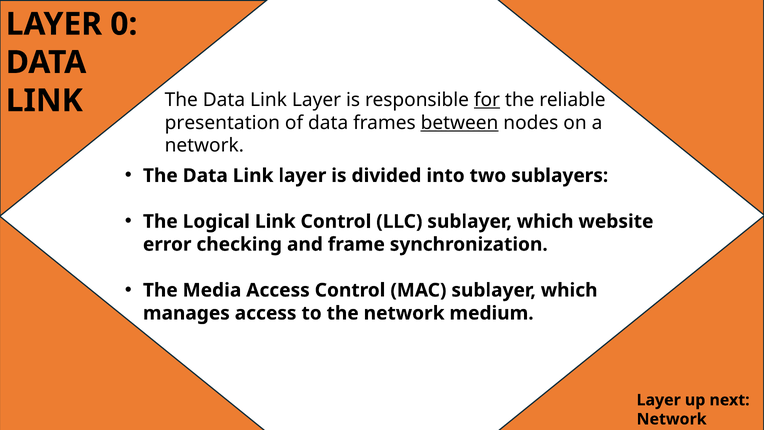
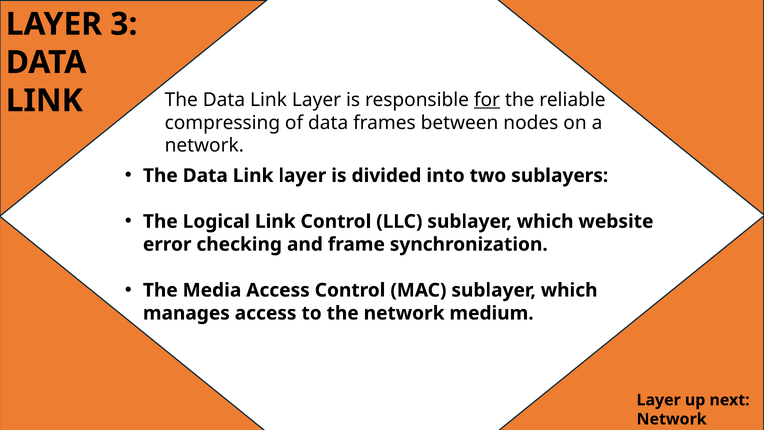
0: 0 -> 3 (124, 24)
presentation: presentation -> compressing (222, 123)
between underline: present -> none (460, 123)
